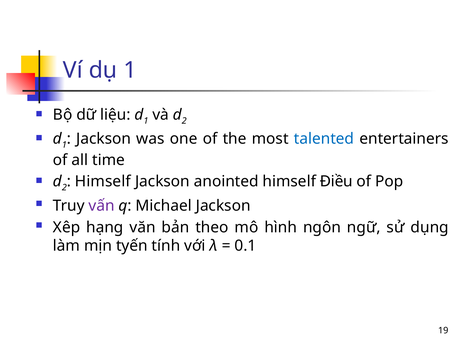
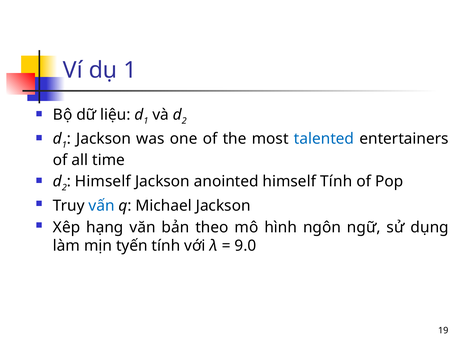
himself Điều: Điều -> Tính (336, 182)
vấn colour: purple -> blue (102, 206)
0.1: 0.1 -> 9.0 (245, 246)
